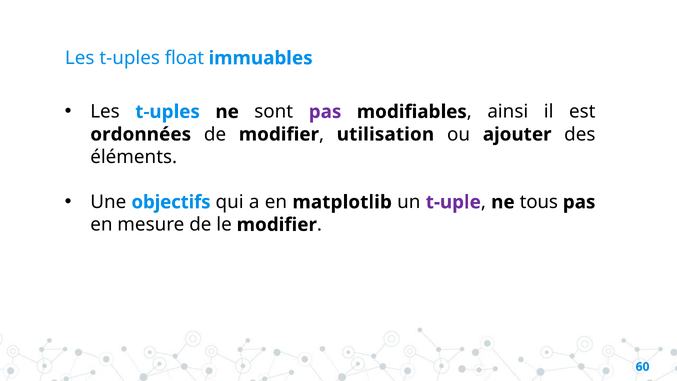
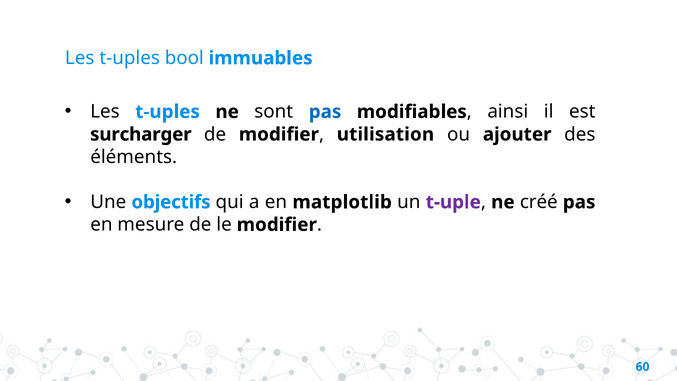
float: float -> bool (184, 58)
pas colour: purple -> blue (325, 112)
ordonnées: ordonnées -> surcharger (141, 134)
tous: tous -> créé (539, 202)
